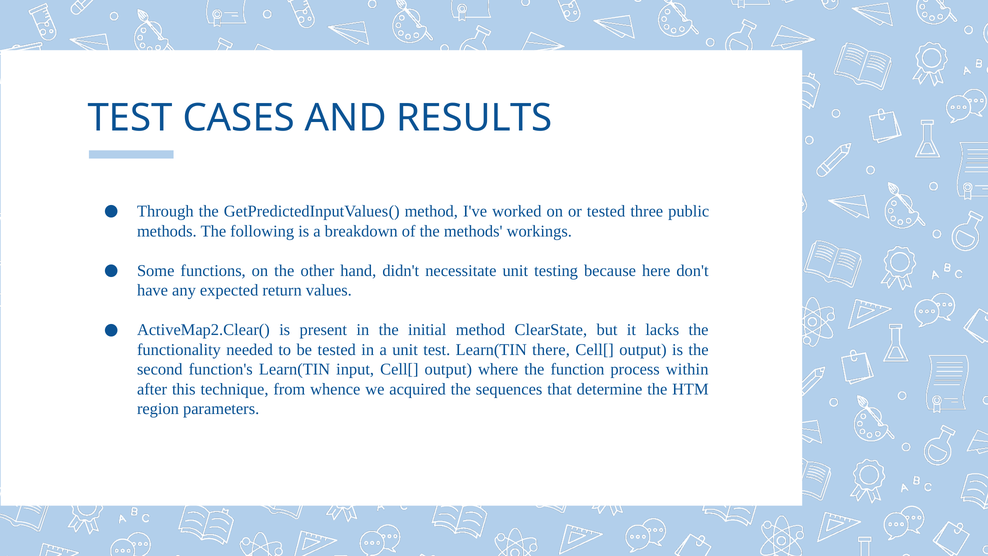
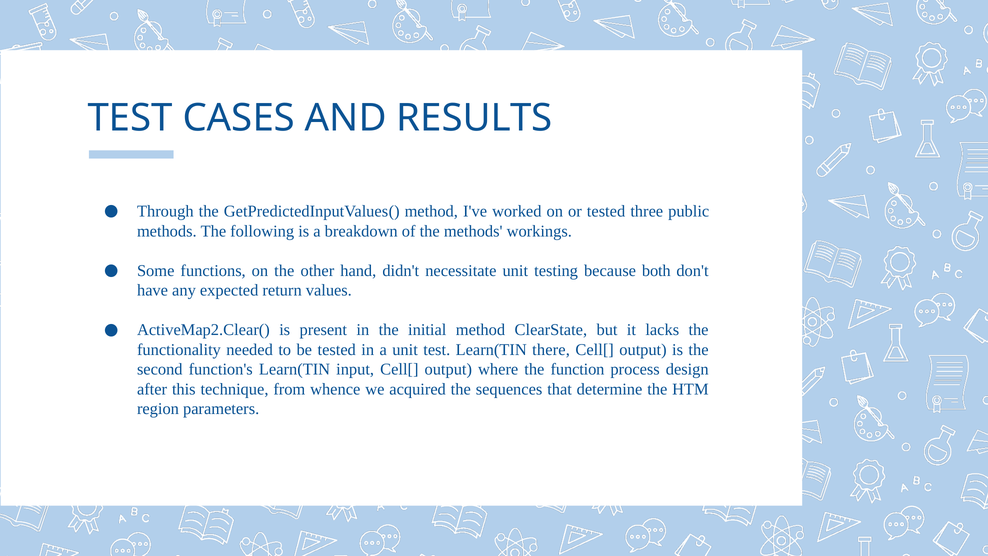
here: here -> both (656, 271)
within: within -> design (687, 369)
